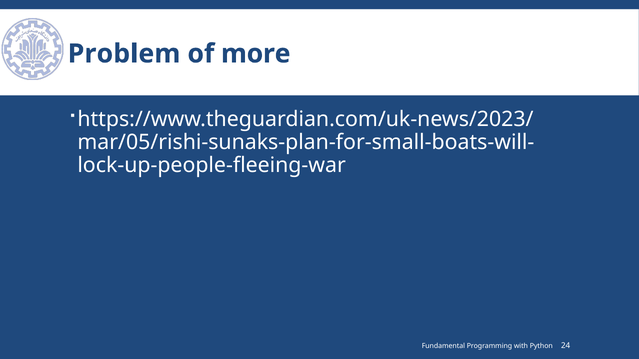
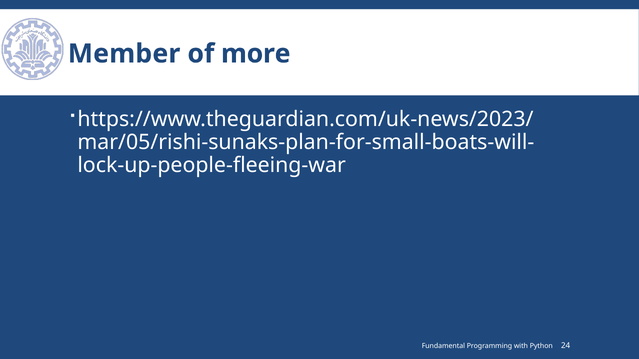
Problem: Problem -> Member (124, 54)
